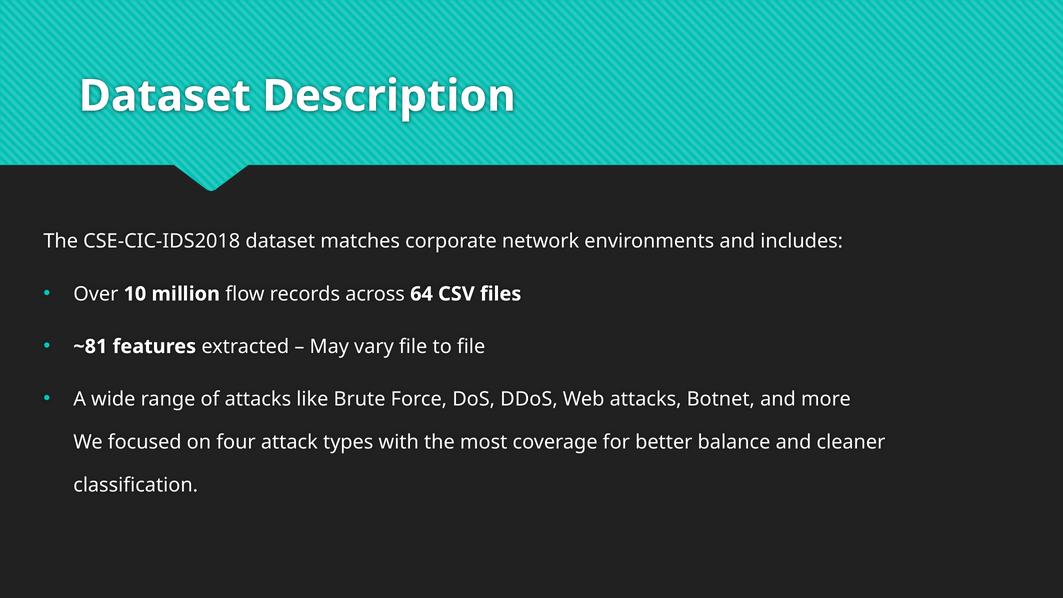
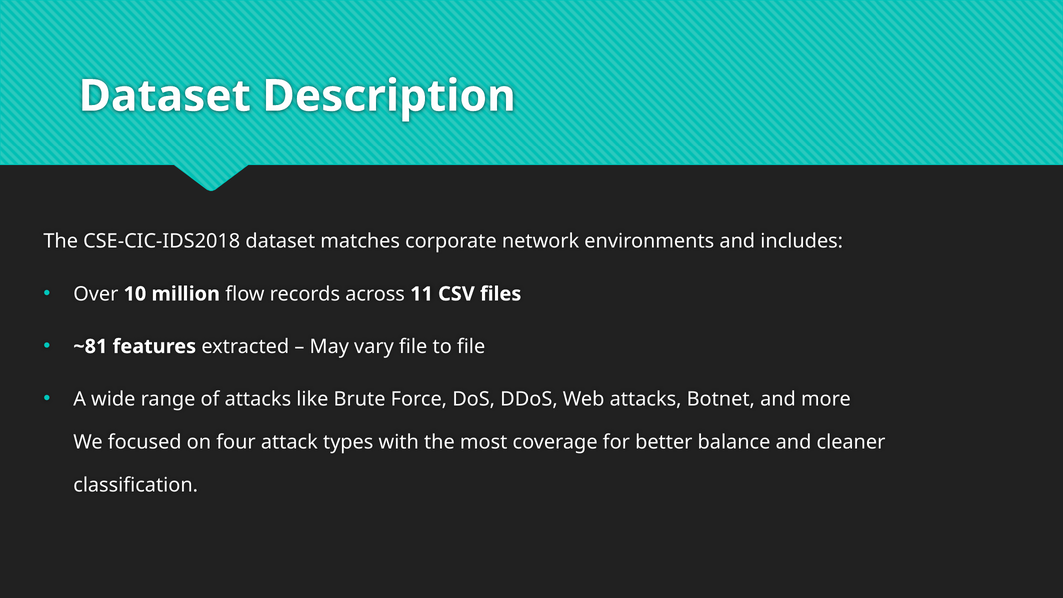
64: 64 -> 11 (422, 294)
